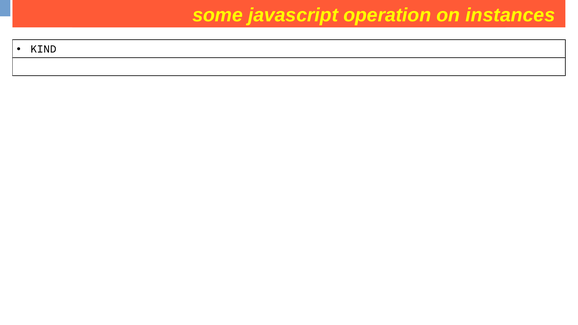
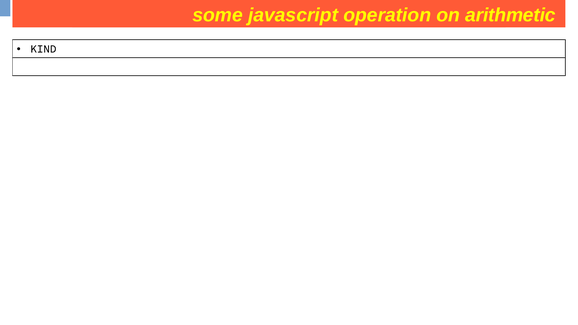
instances: instances -> arithmetic (510, 15)
